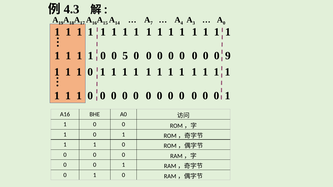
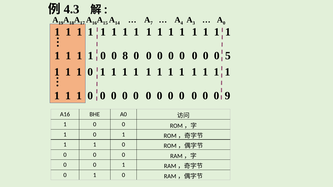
5: 5 -> 8 (125, 56)
9: 9 -> 5 (228, 56)
0 0 0 1: 1 -> 9 (228, 96)
